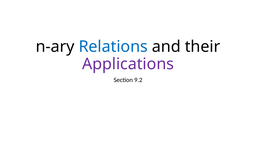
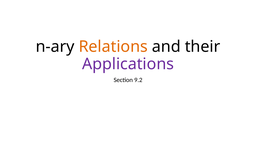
Relations colour: blue -> orange (113, 47)
